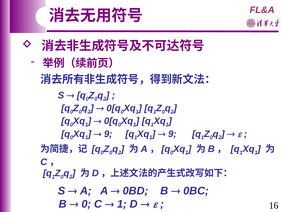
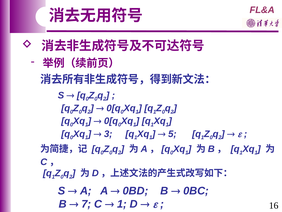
9: 9 -> 3 (108, 134)
9: 9 -> 5 (172, 134)
0: 0 -> 7 (86, 204)
